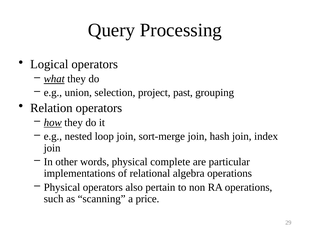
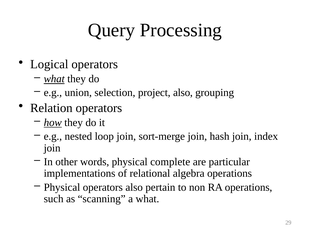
project past: past -> also (183, 92)
a price: price -> what (147, 198)
